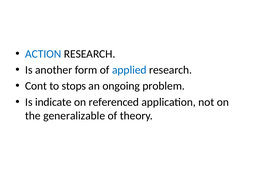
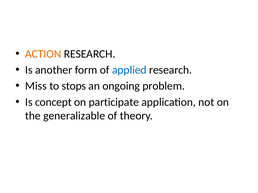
ACTION colour: blue -> orange (43, 54)
Cont: Cont -> Miss (36, 86)
indicate: indicate -> concept (53, 102)
referenced: referenced -> participate (114, 102)
